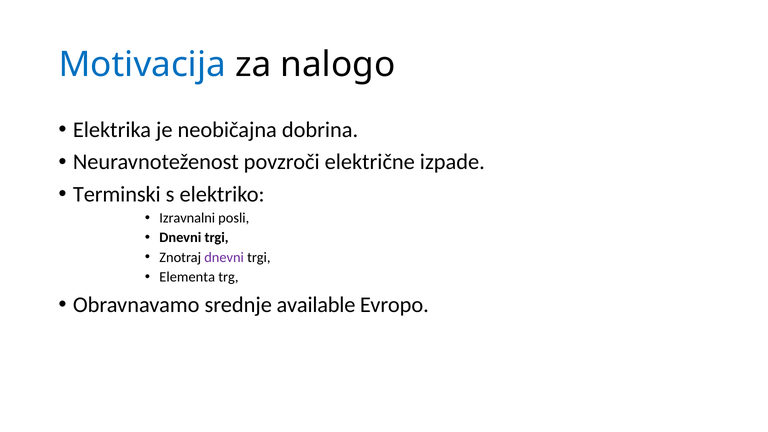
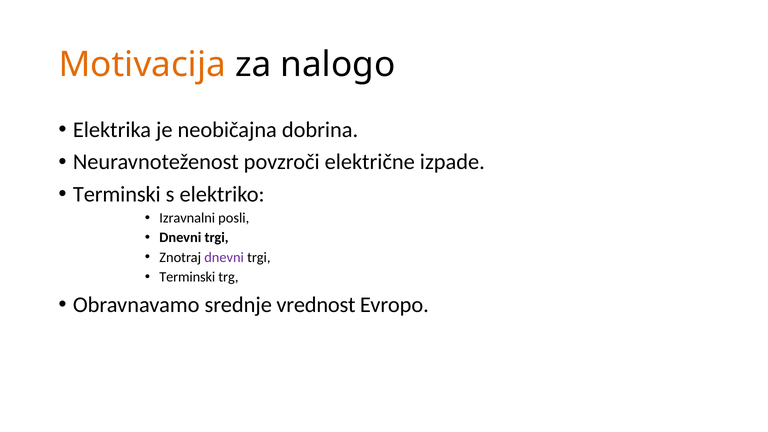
Motivacija colour: blue -> orange (142, 65)
Elementa: Elementa -> Terminski (187, 277)
available: available -> vrednost (316, 305)
